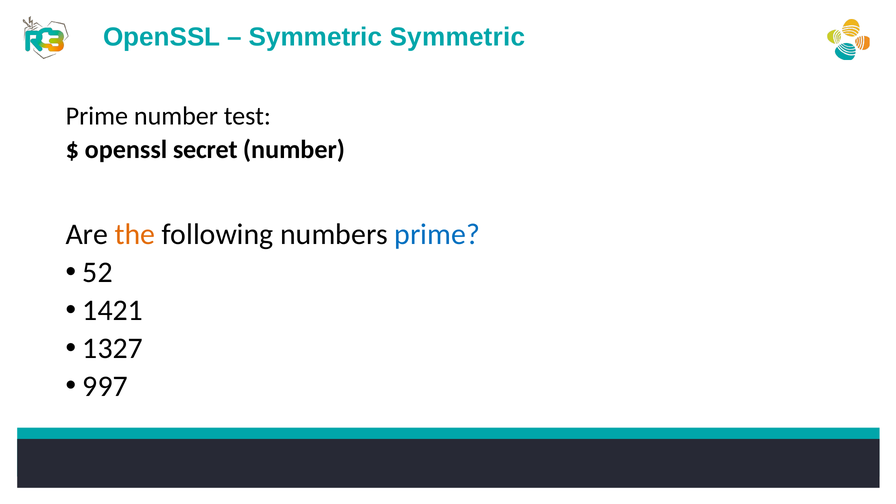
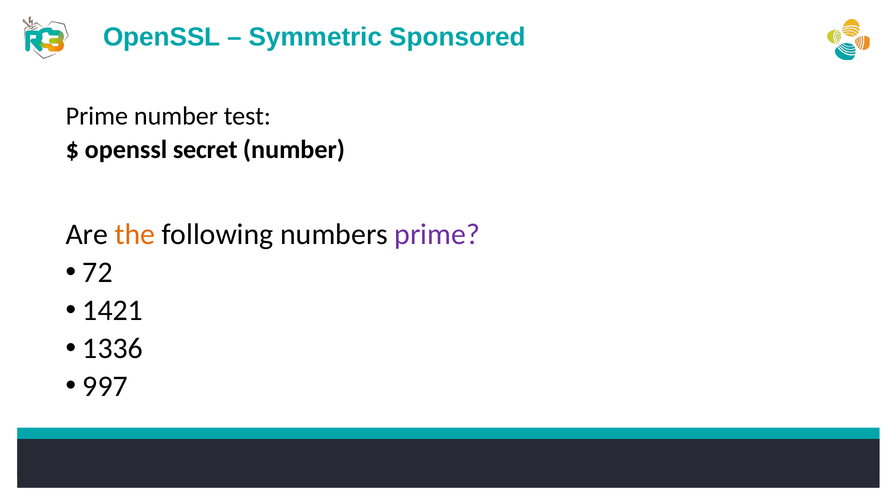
Symmetric Symmetric: Symmetric -> Sponsored (458, 37)
prime colour: blue -> purple (437, 235)
52: 52 -> 72 (98, 272)
1327: 1327 -> 1336 (113, 348)
